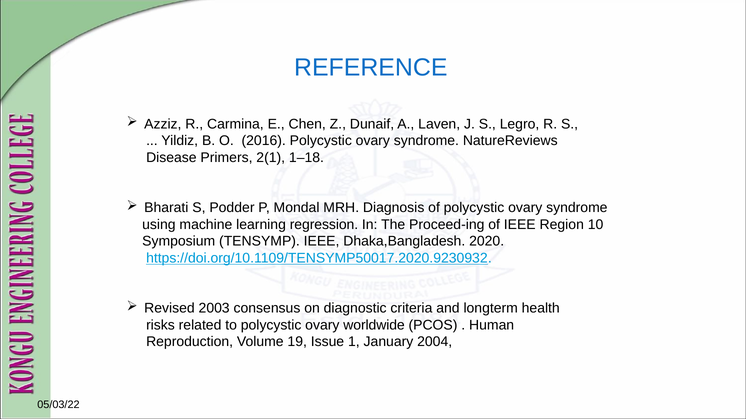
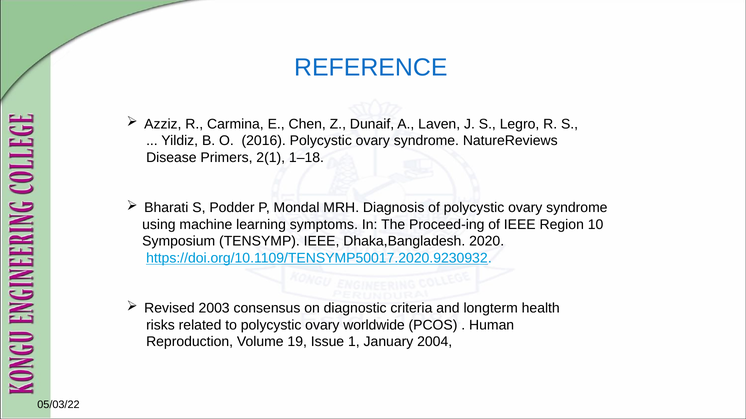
regression: regression -> symptoms (324, 225)
